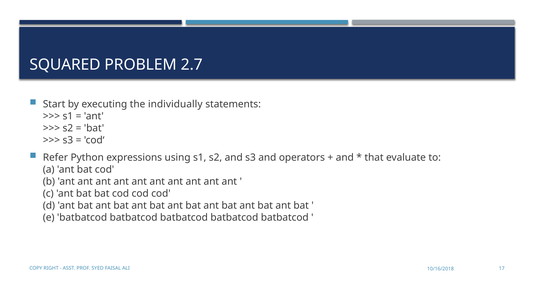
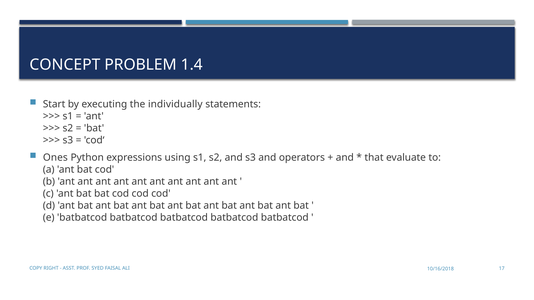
SQUARED: SQUARED -> CONCEPT (65, 65)
2.7: 2.7 -> 1.4 (192, 65)
Refer: Refer -> Ones (55, 158)
